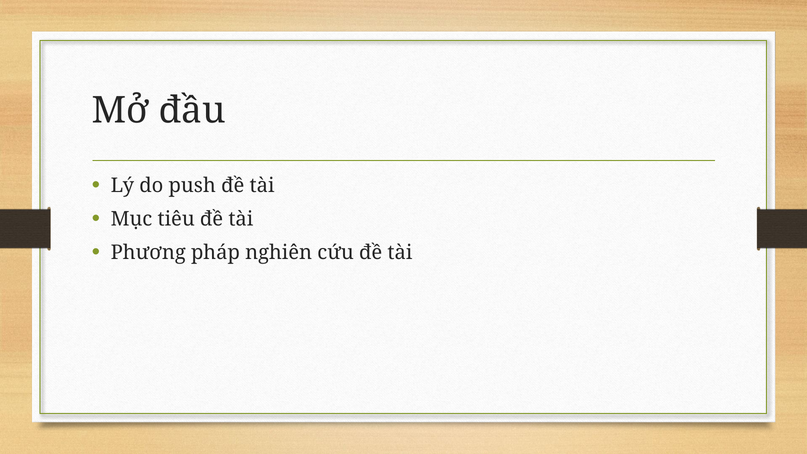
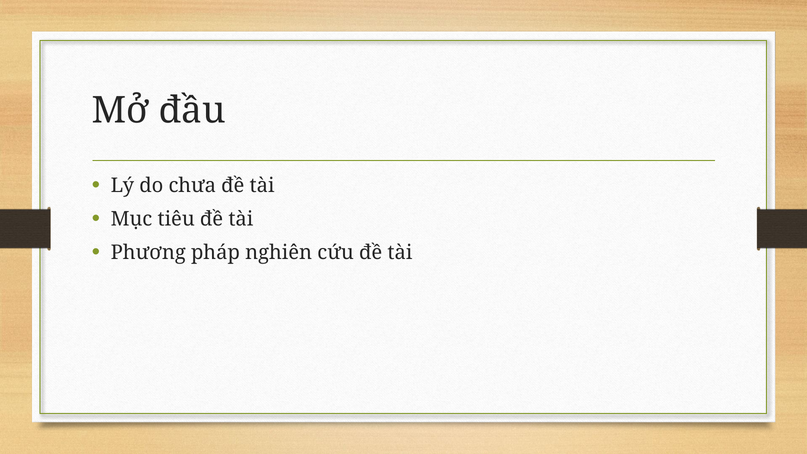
push: push -> chưa (192, 186)
